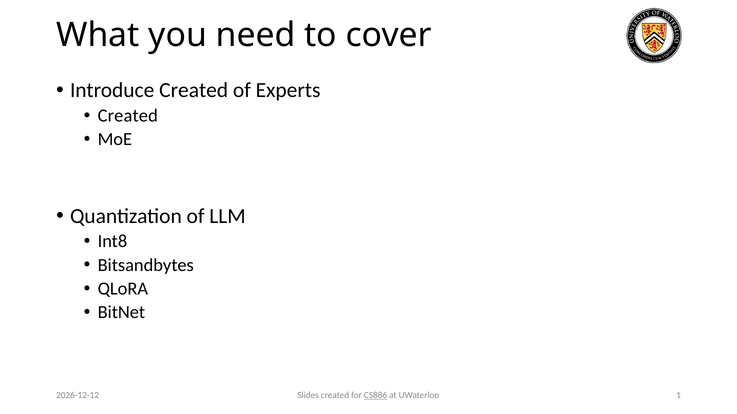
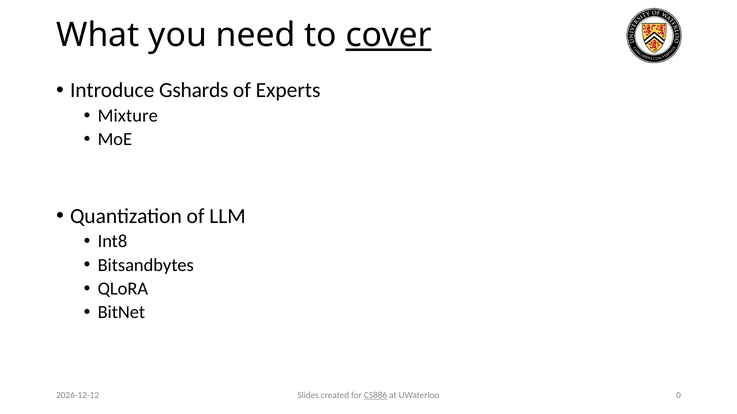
cover underline: none -> present (389, 35)
Introduce Created: Created -> Gshards (194, 90)
Created: Created -> Mixture (128, 116)
1: 1 -> 0 (679, 396)
